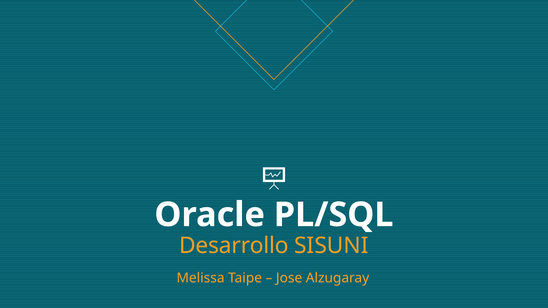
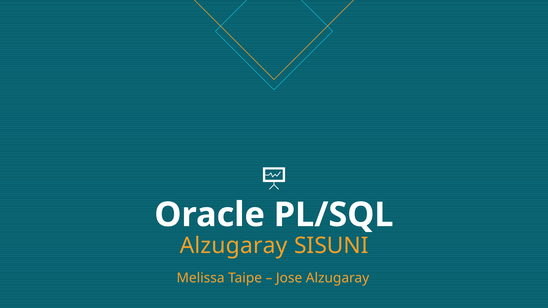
Desarrollo: Desarrollo -> Alzugaray (234, 246)
